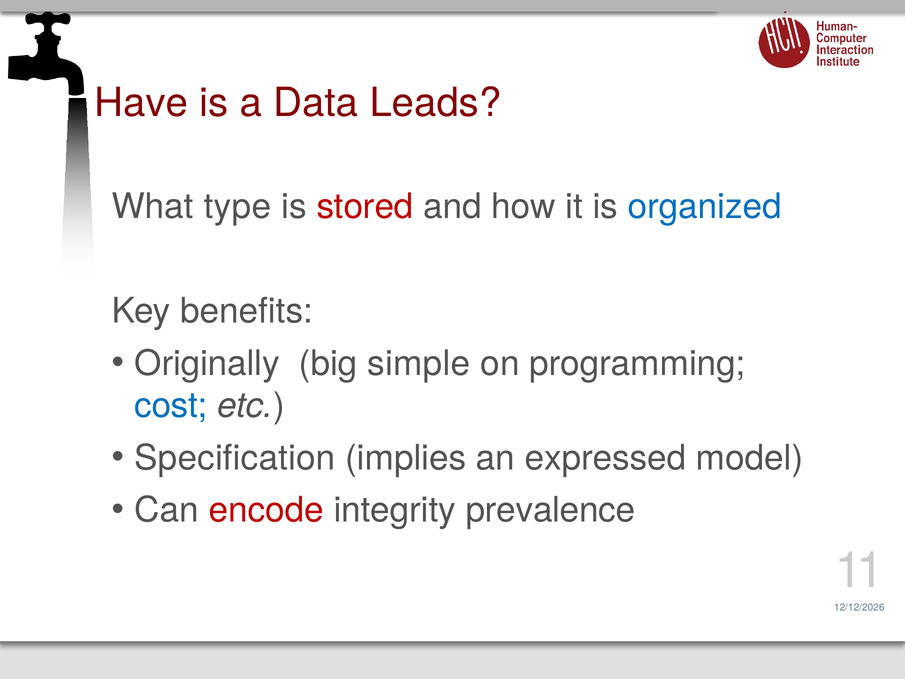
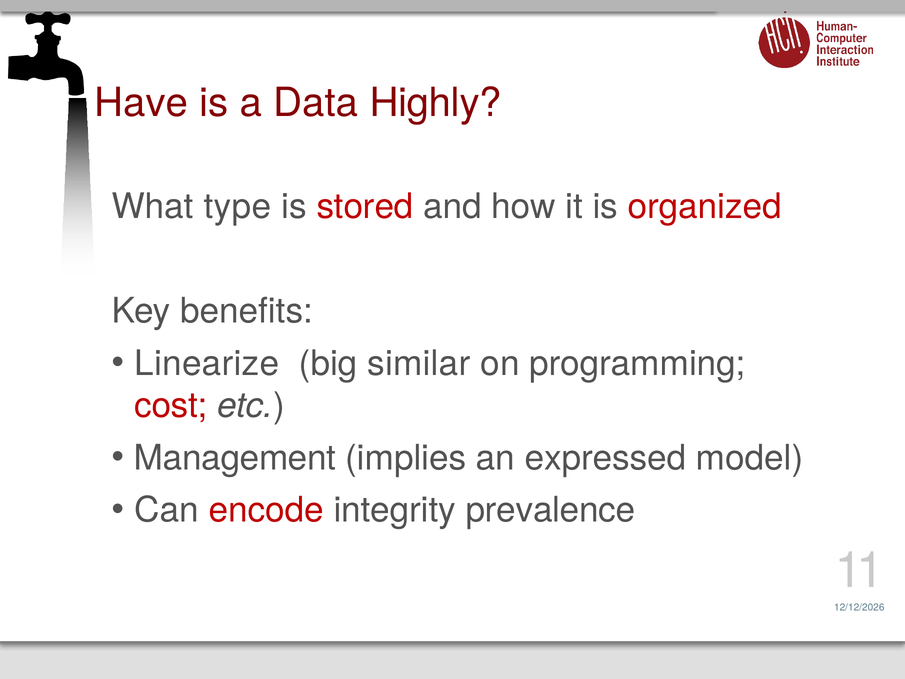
Leads: Leads -> Highly (436, 103)
organized colour: blue -> red (705, 206)
Originally: Originally -> Linearize (207, 363)
simple: simple -> similar (419, 363)
cost colour: blue -> red (171, 406)
Specification: Specification -> Management (235, 458)
